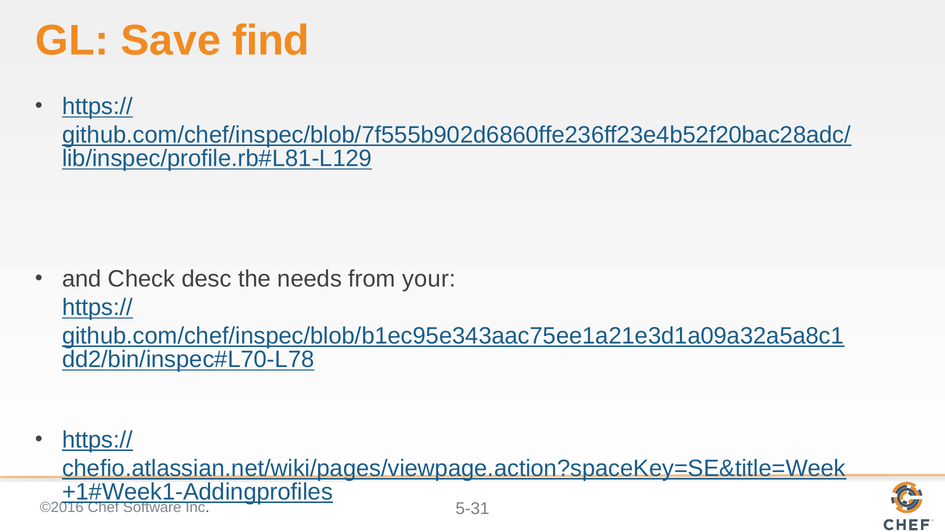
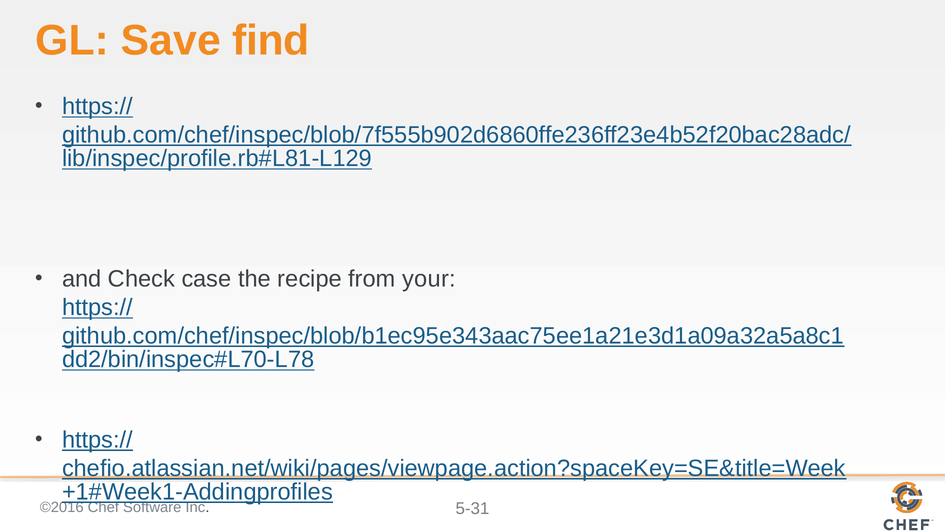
desc: desc -> case (206, 279)
needs: needs -> recipe (310, 279)
